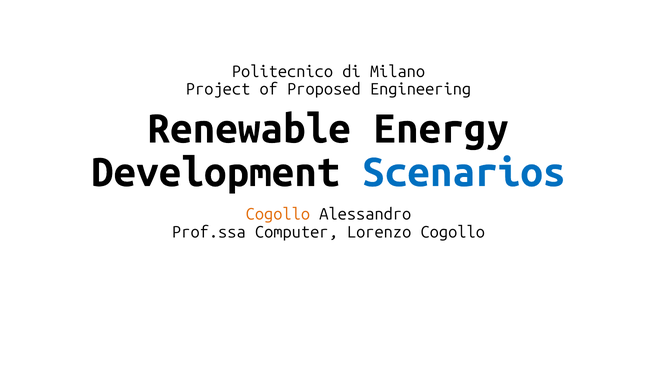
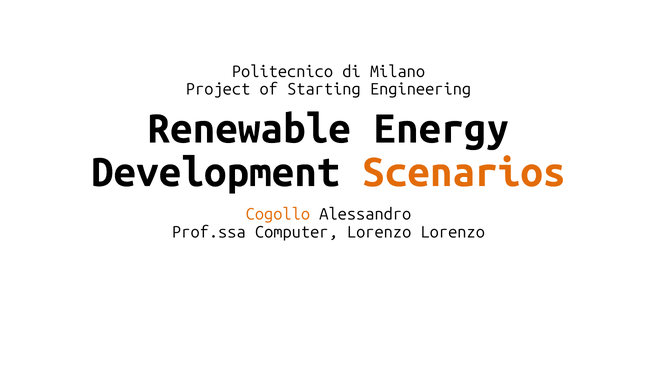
Proposed: Proposed -> Starting (324, 89)
Scenarios colour: blue -> orange (464, 173)
Lorenzo Cogollo: Cogollo -> Lorenzo (453, 233)
